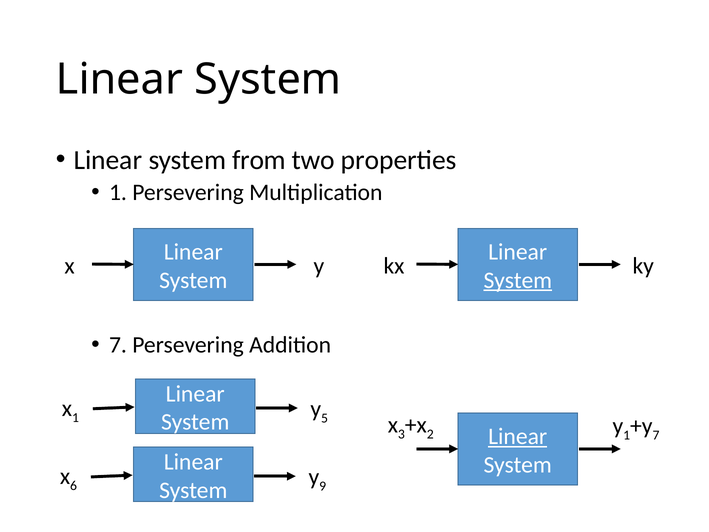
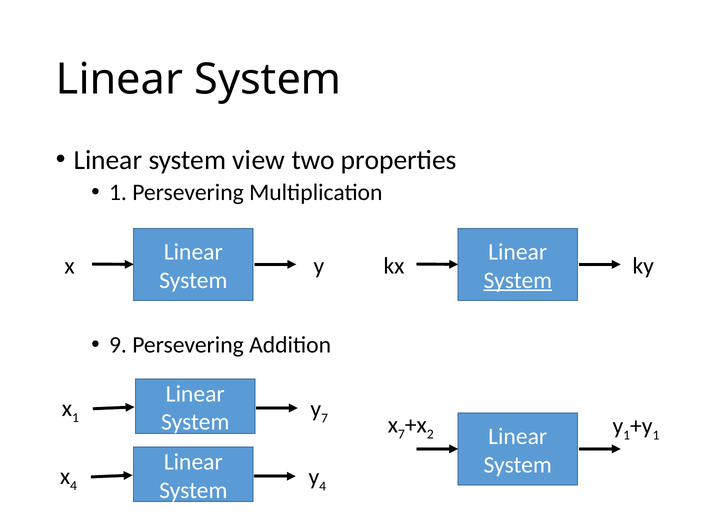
from: from -> view (259, 160)
7: 7 -> 9 (118, 345)
y 5: 5 -> 7 (325, 418)
x 3: 3 -> 7 (401, 434)
7: 7 -> 1 (656, 435)
Linear underline: present -> none (518, 436)
x 6: 6 -> 4 (74, 486)
y 9: 9 -> 4 (323, 486)
